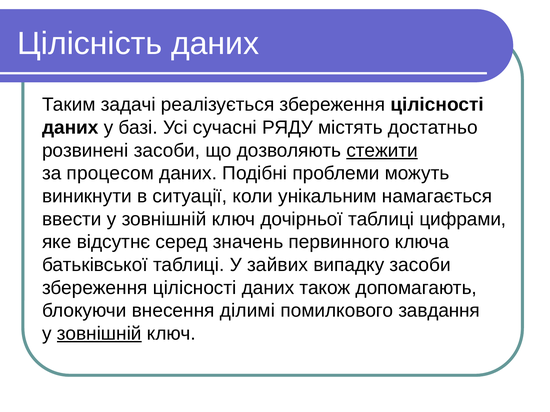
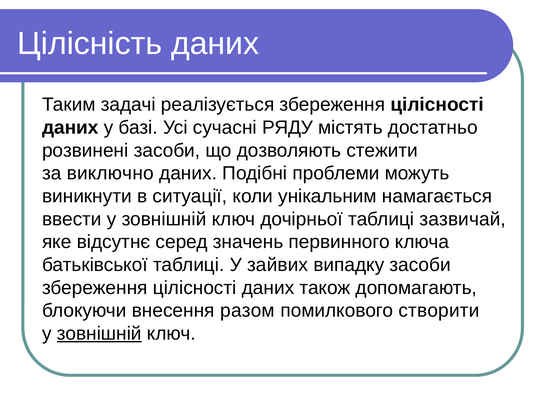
стежити underline: present -> none (382, 151)
процесом: процесом -> виключно (110, 174)
цифрами: цифрами -> зазвичай (463, 219)
ділимі: ділимі -> разом (247, 311)
завдання: завдання -> створити (439, 311)
